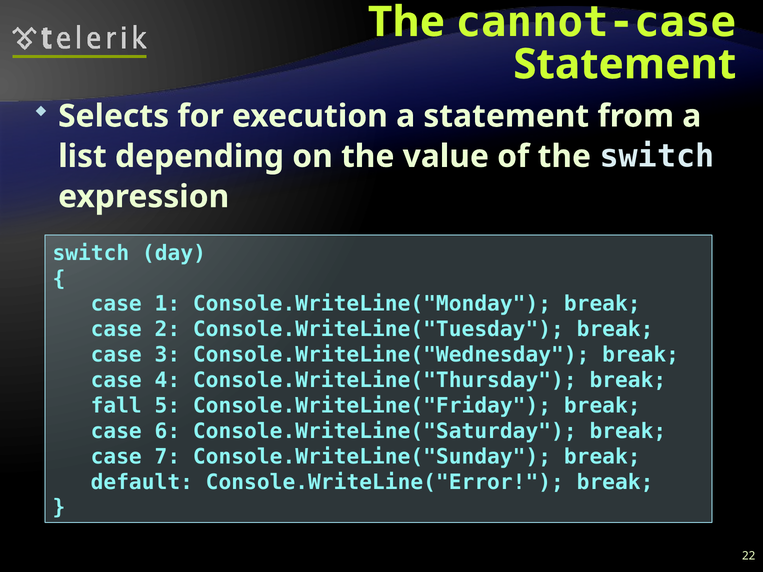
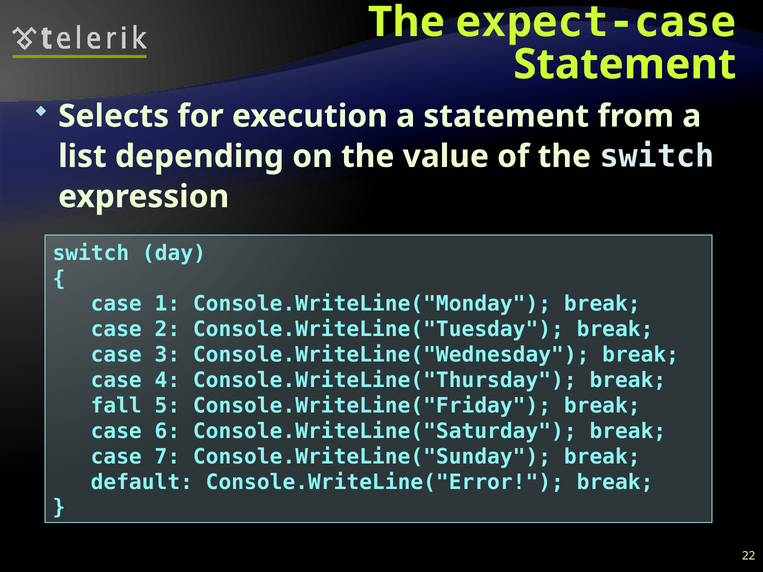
cannot-case: cannot-case -> expect-case (596, 22)
